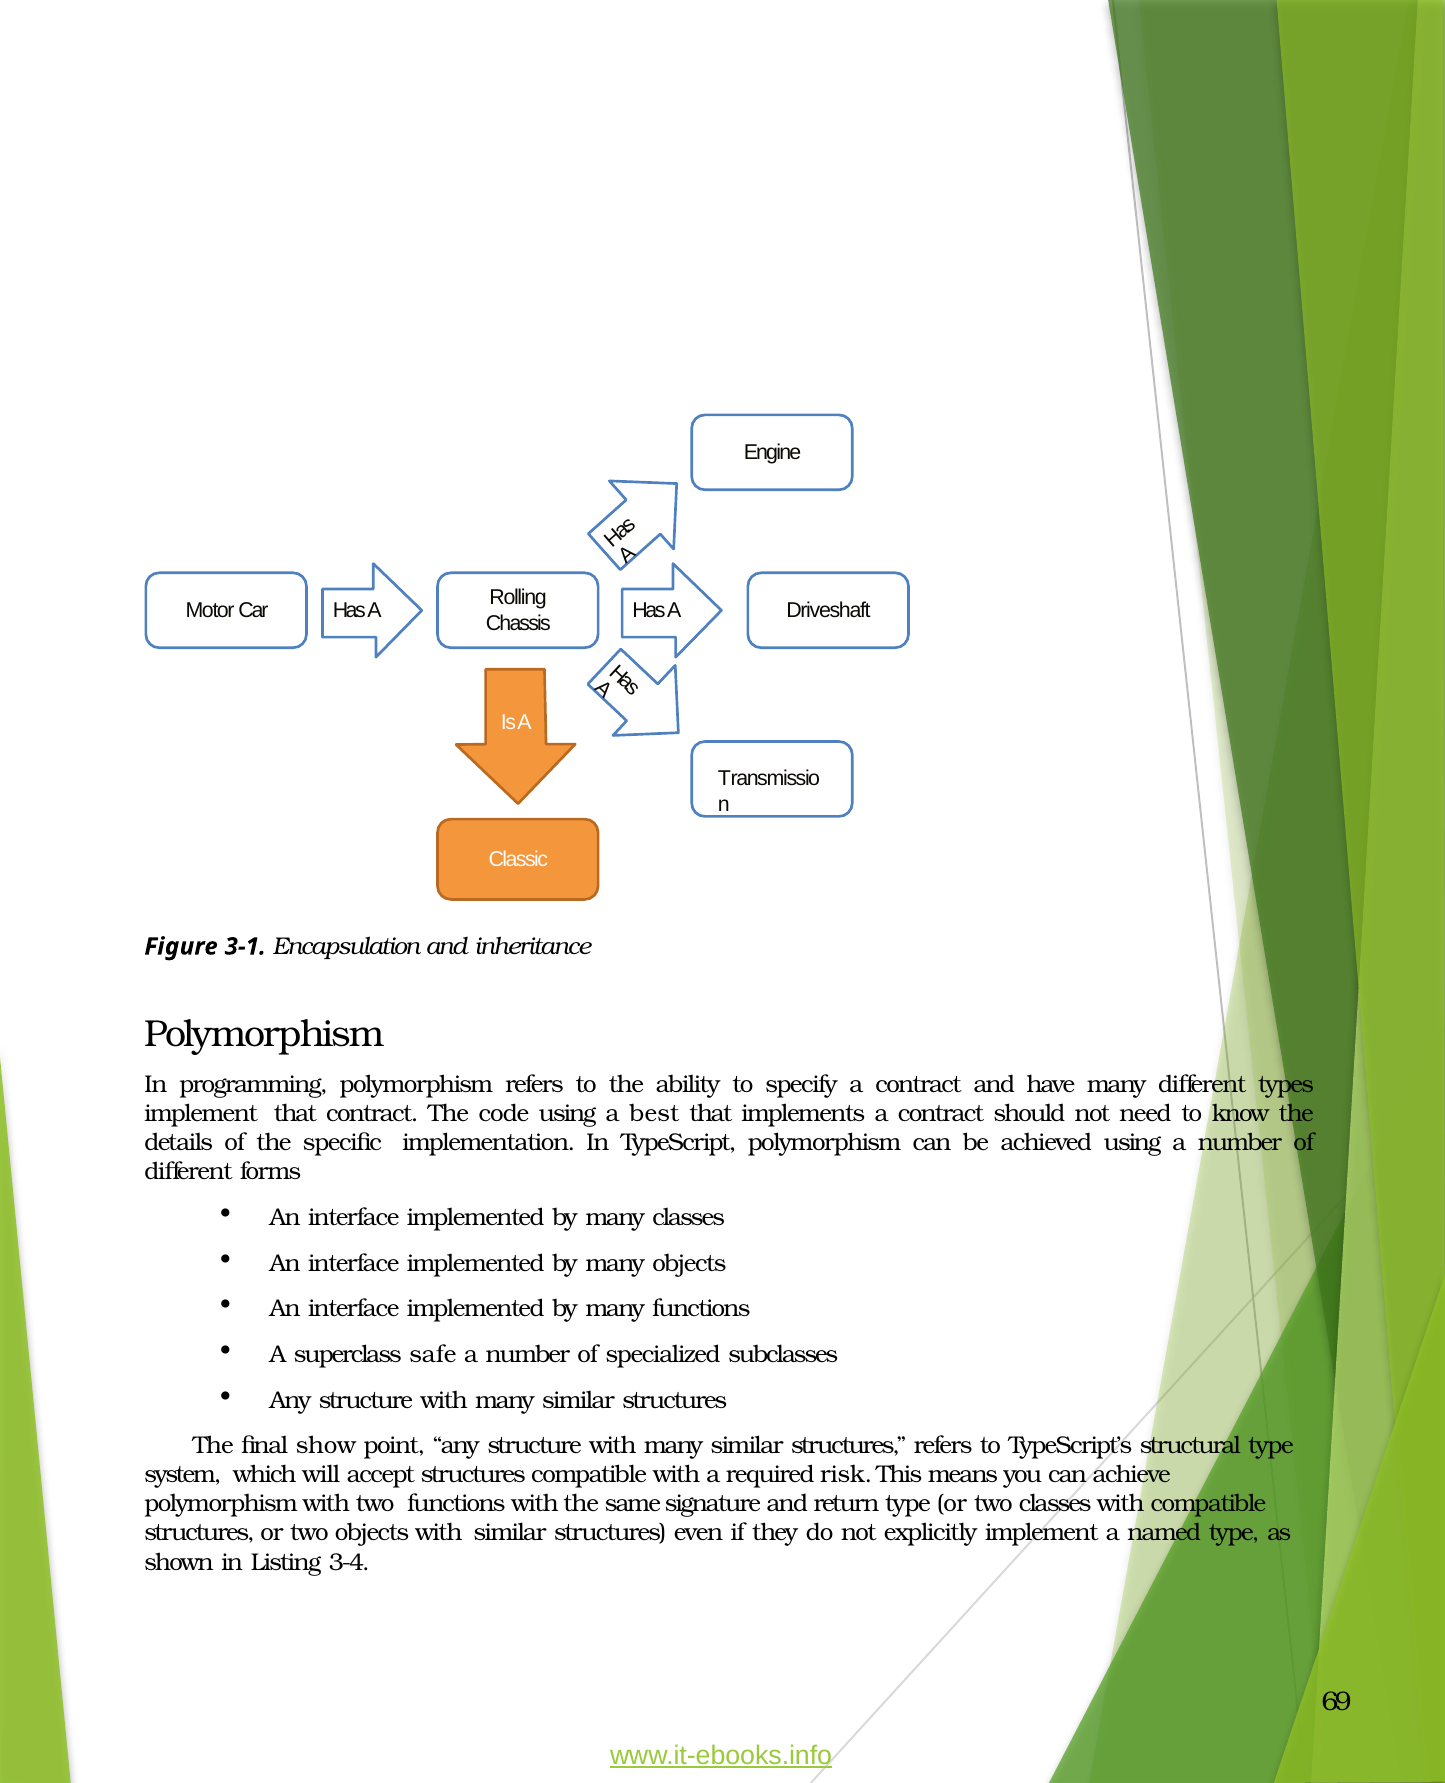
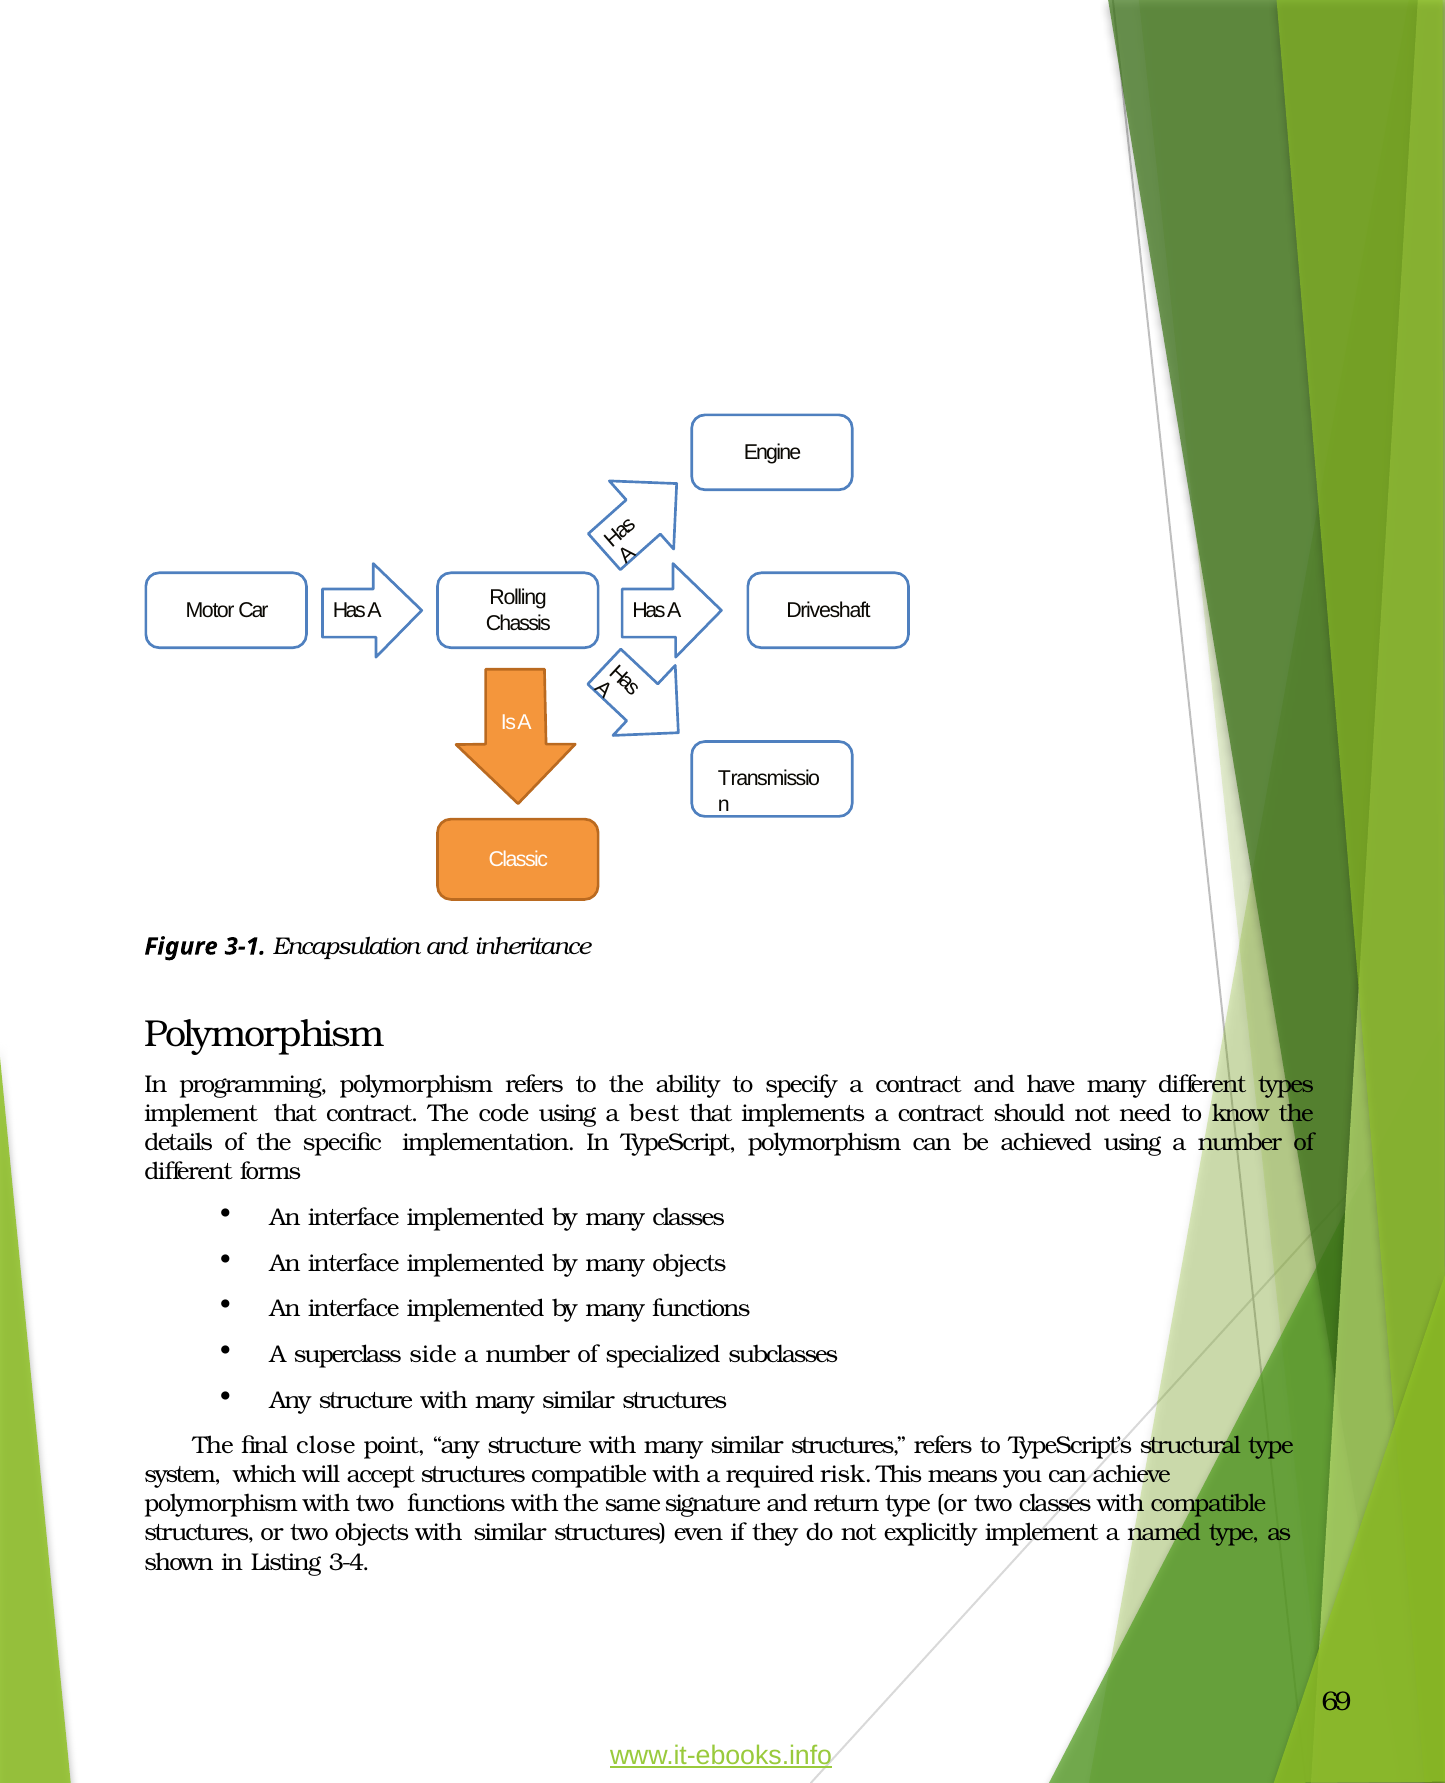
safe: safe -> side (433, 1354)
show: show -> close (326, 1445)
